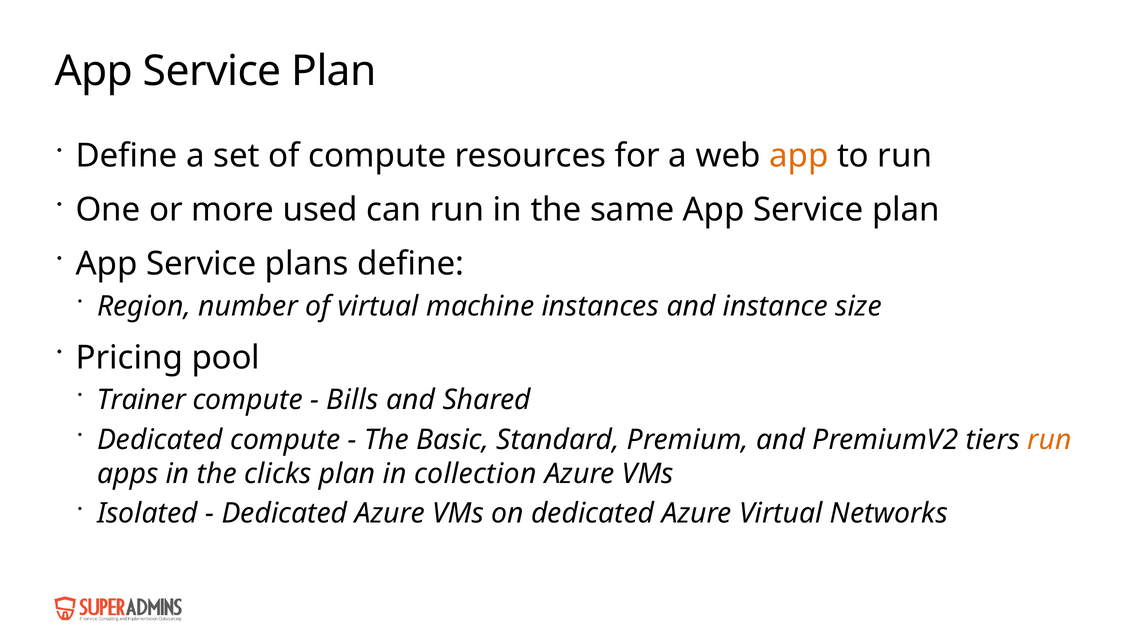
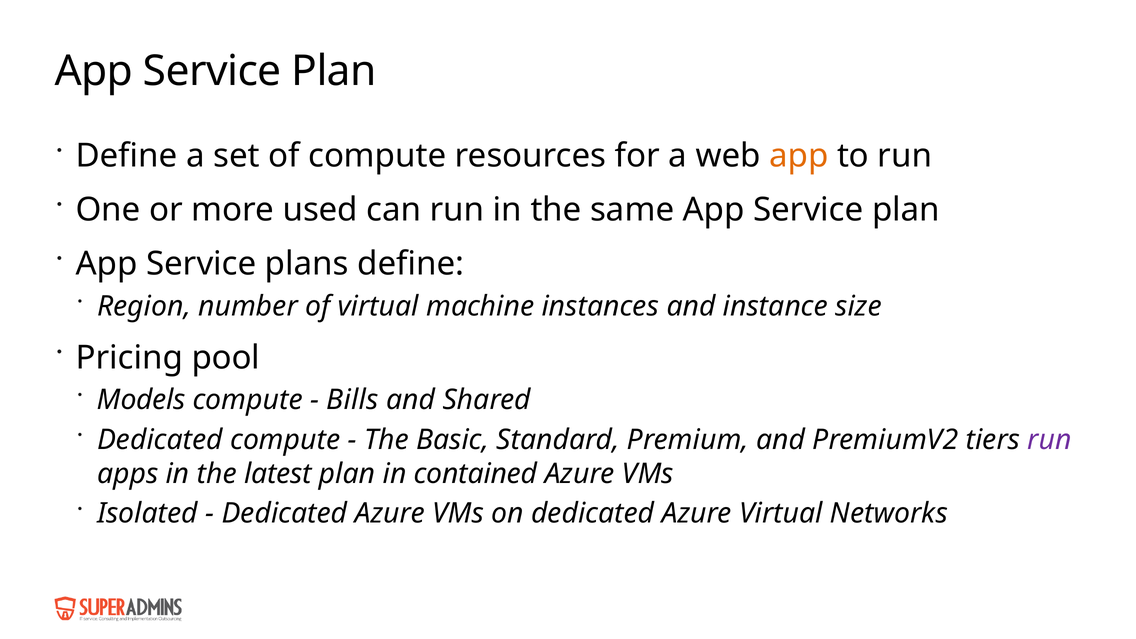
Trainer: Trainer -> Models (141, 400)
run colour: orange -> purple (1050, 440)
clicks: clicks -> latest (278, 474)
collection: collection -> contained (476, 474)
